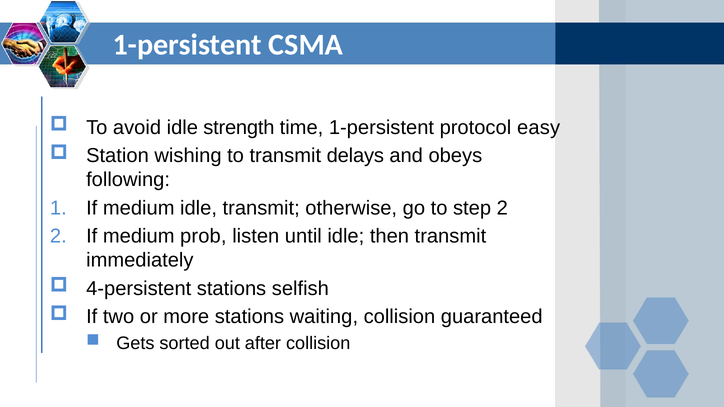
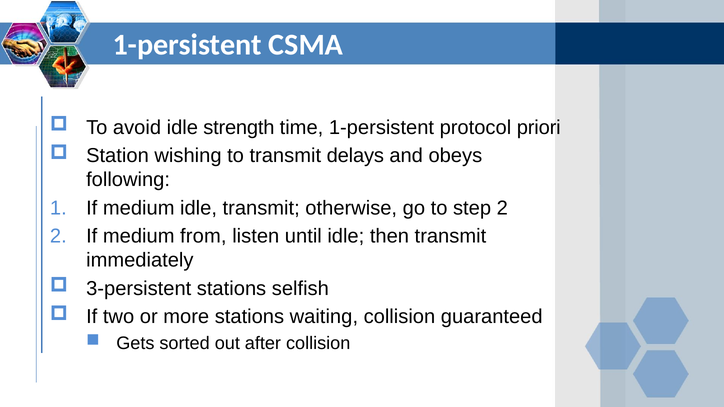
easy: easy -> priori (539, 128)
prob: prob -> from (203, 236)
4-persistent: 4-persistent -> 3-persistent (139, 289)
